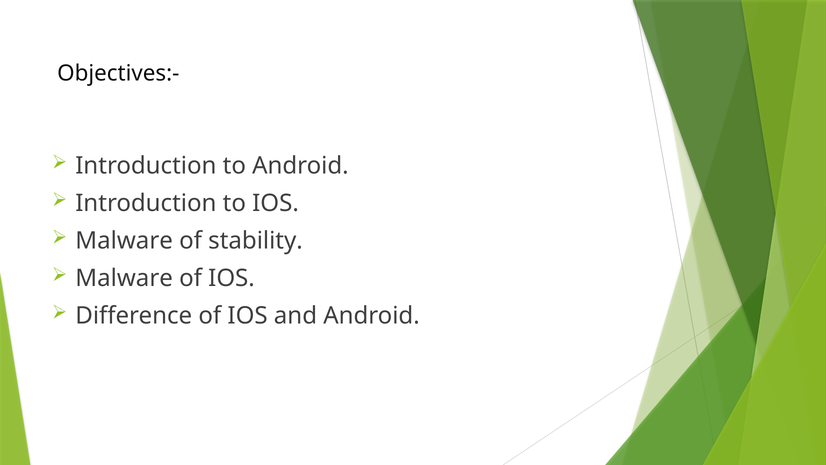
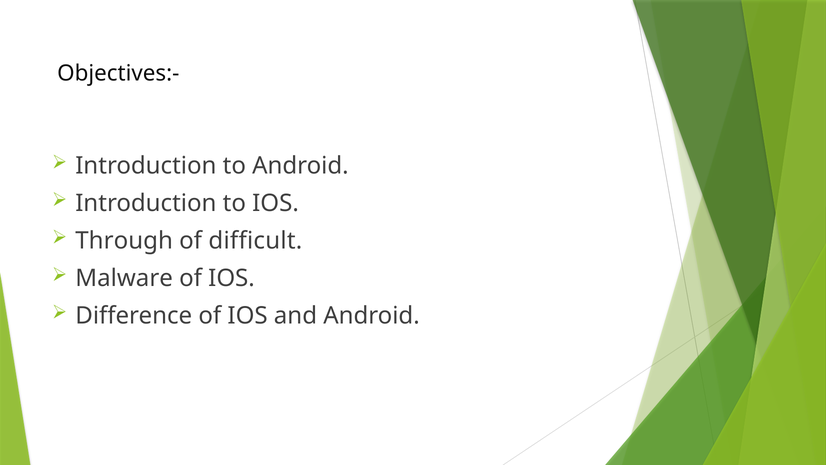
Malware: Malware -> Through (124, 241)
stability: stability -> difficult (255, 241)
